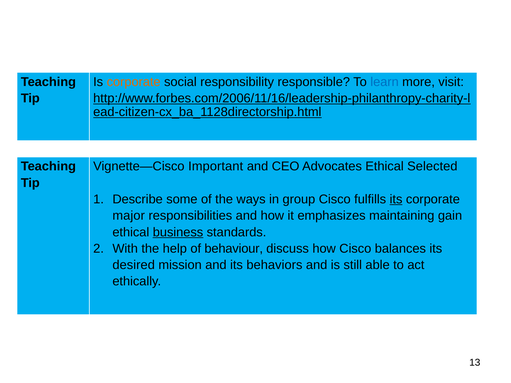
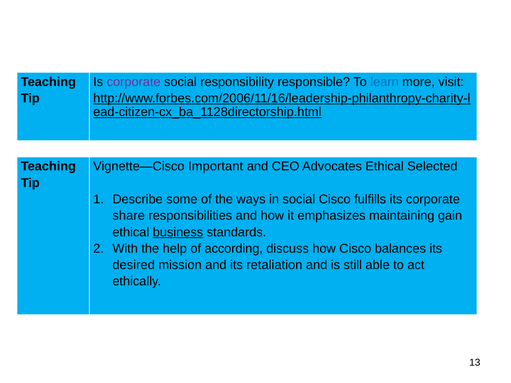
corporate colour: orange -> purple (134, 82)
in group: group -> social (299, 199)
its underline: present -> none (396, 199)
major: major -> share (129, 216)
behaviour: behaviour -> according (234, 249)
behaviors: behaviors -> retaliation (274, 265)
